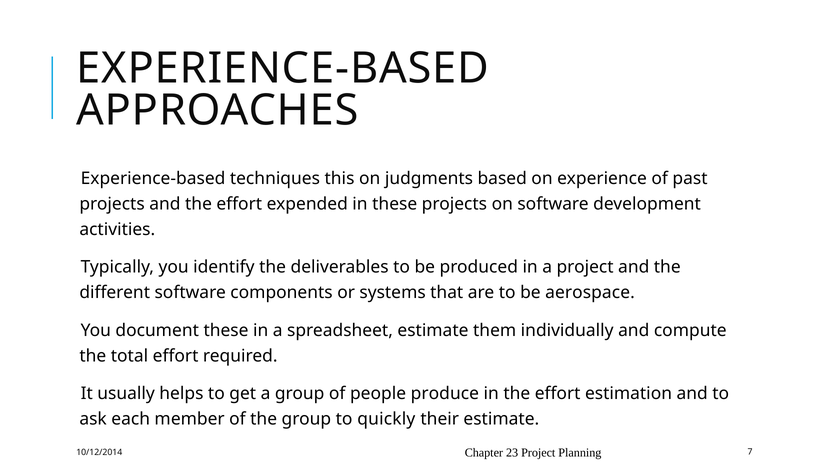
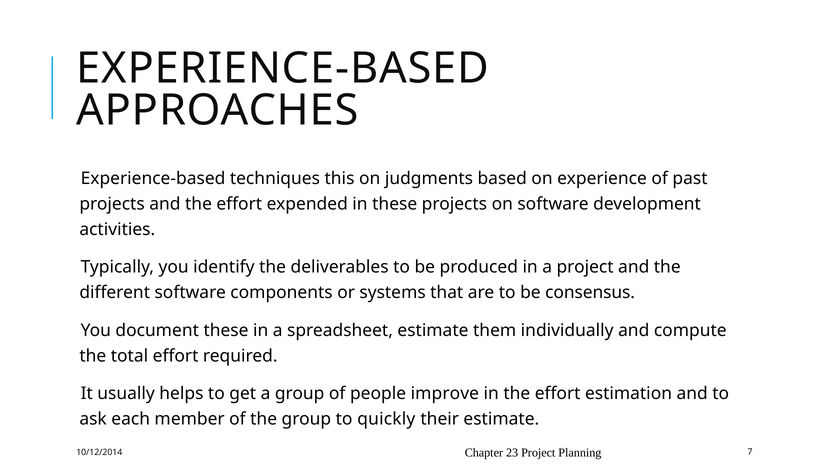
aerospace: aerospace -> consensus (590, 293)
produce: produce -> improve (445, 394)
